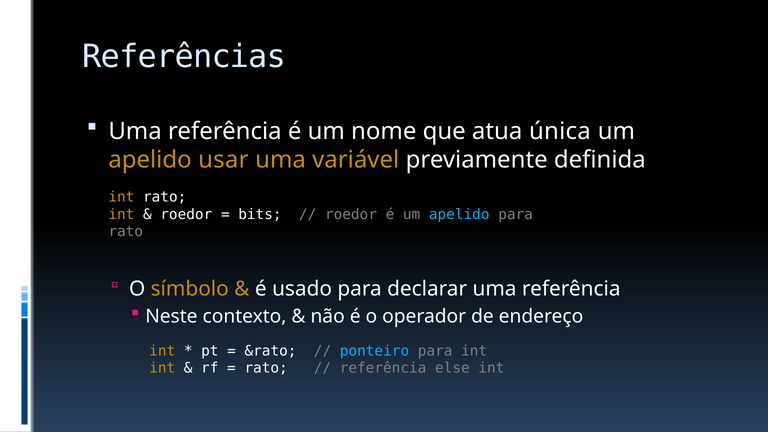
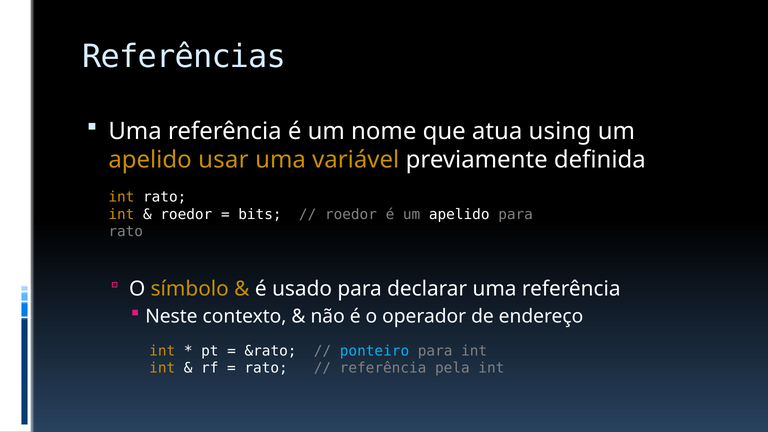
única: única -> using (560, 131)
apelido colour: light blue -> white (459, 214)
else: else -> pela (452, 368)
